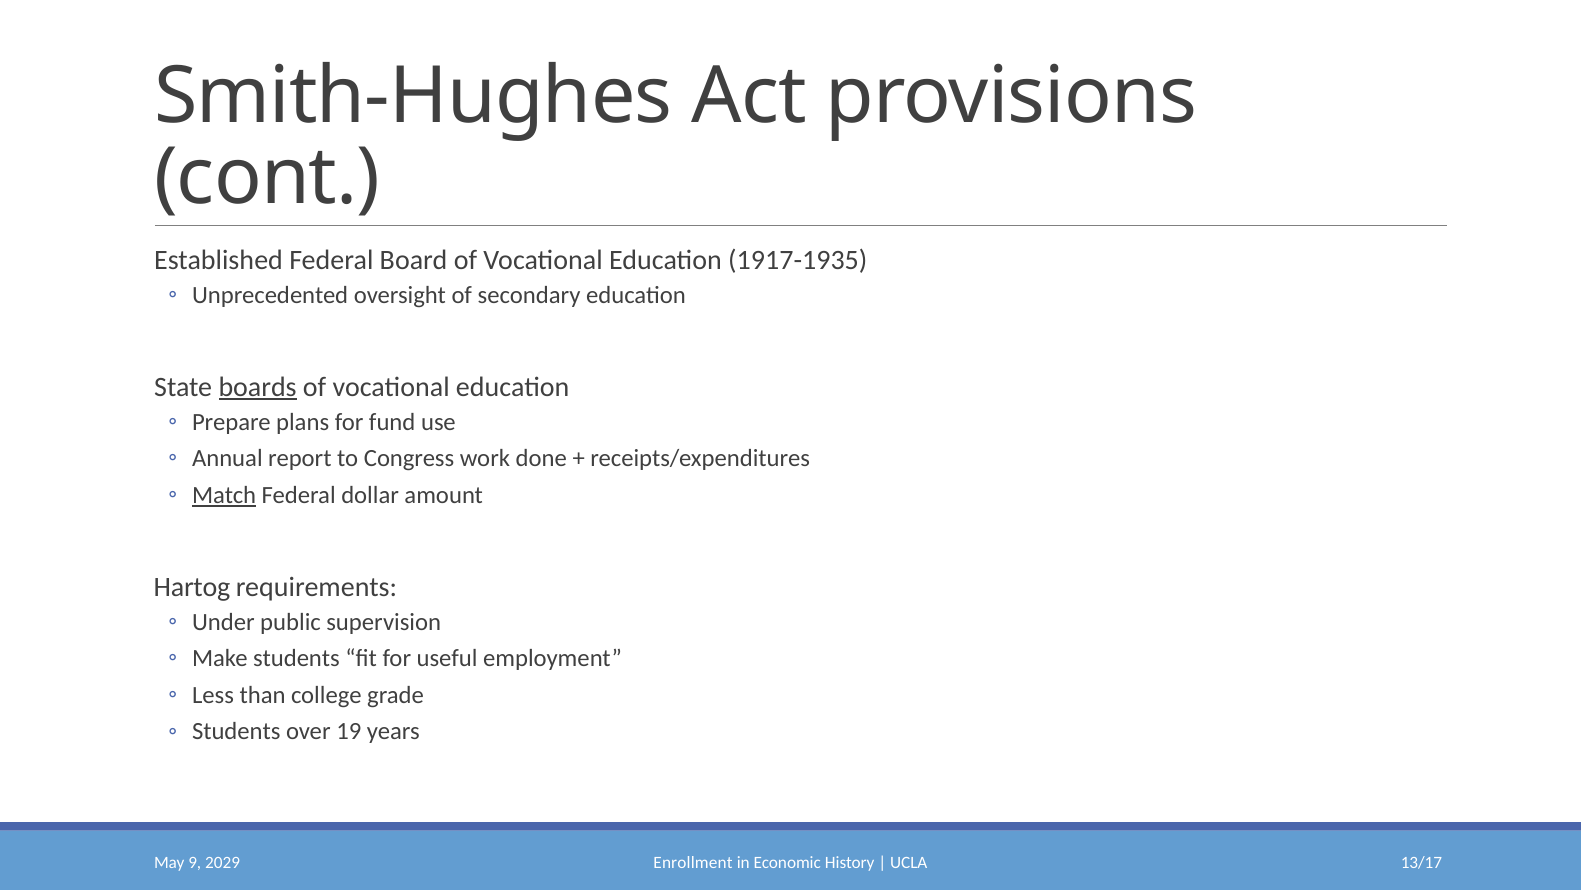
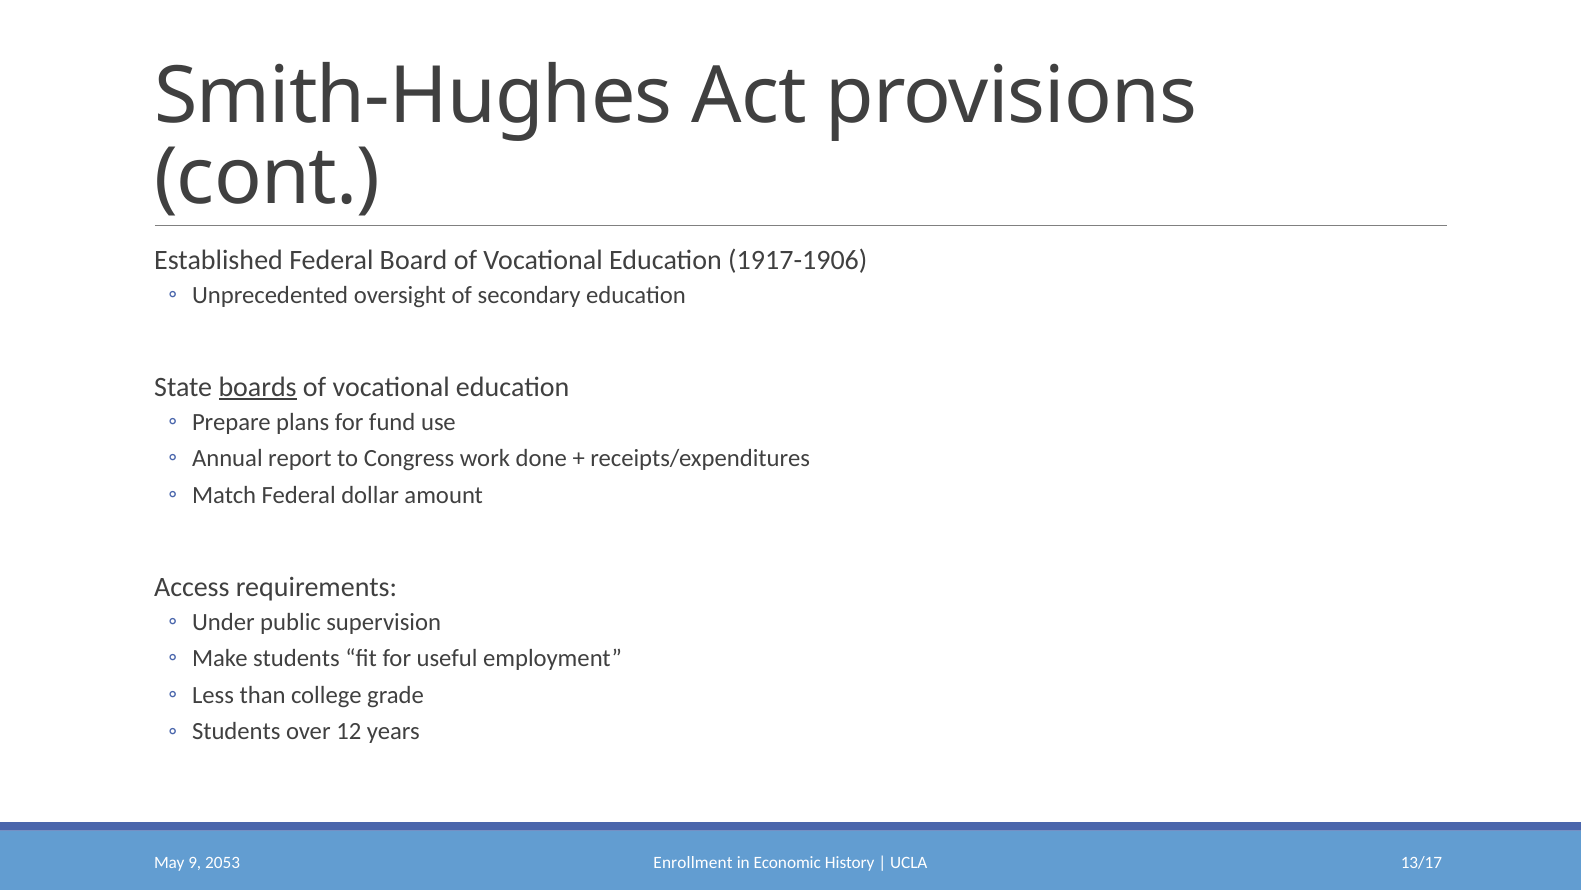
1917-1935: 1917-1935 -> 1917-1906 (798, 260)
Match underline: present -> none (224, 495)
Hartog: Hartog -> Access (192, 586)
19: 19 -> 12 (349, 731)
2029: 2029 -> 2053 (223, 863)
